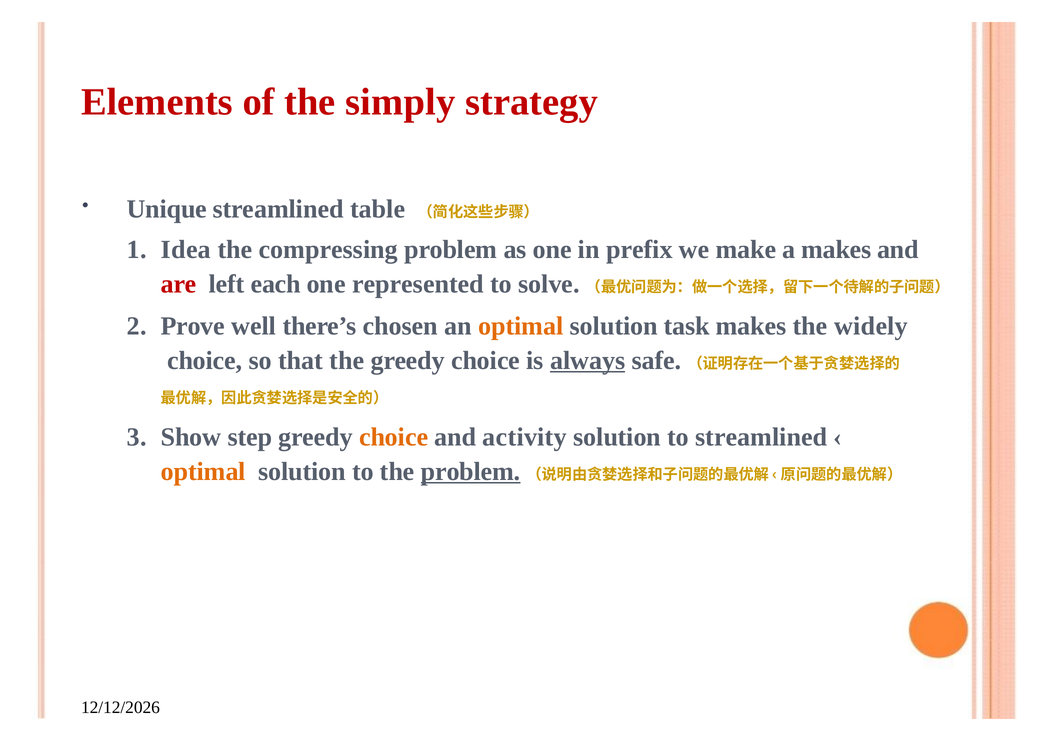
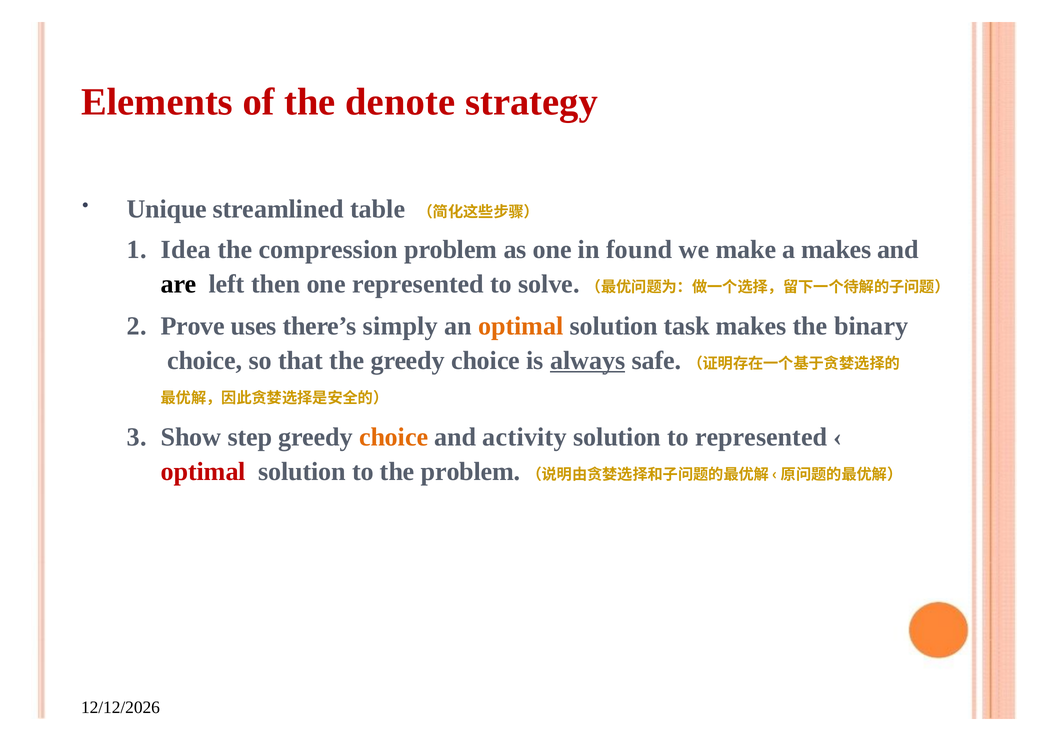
simply: simply -> denote (400, 102)
compressing: compressing -> compression (328, 250)
prefix: prefix -> found (639, 250)
are colour: red -> black (179, 284)
each: each -> then (276, 284)
well: well -> uses (254, 326)
chosen: chosen -> simply (400, 326)
widely: widely -> binary (871, 326)
to streamlined: streamlined -> represented (761, 437)
optimal colour: orange -> red (203, 471)
problem underline: present -> none (471, 471)
